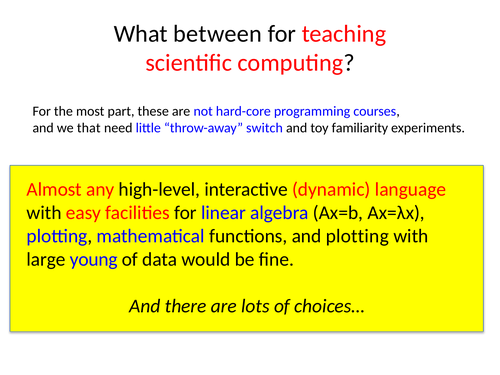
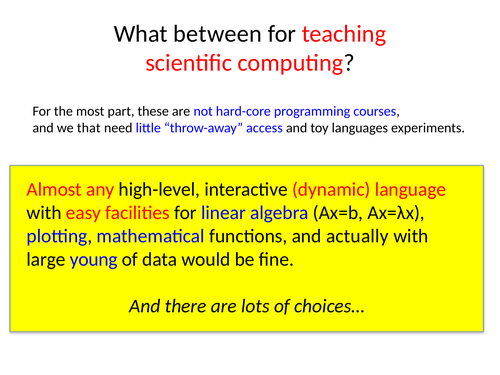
switch: switch -> access (264, 128)
familiarity: familiarity -> languages (360, 128)
and plotting: plotting -> actually (357, 236)
